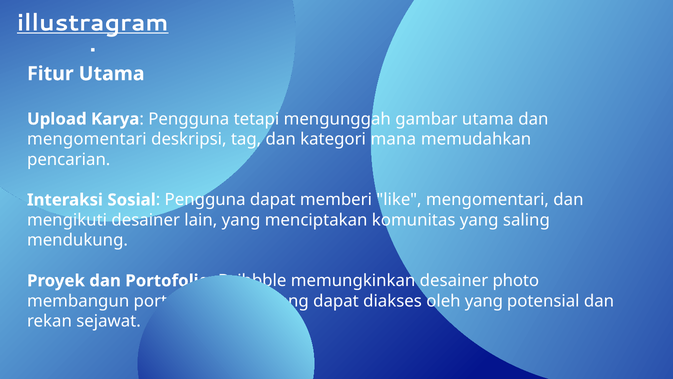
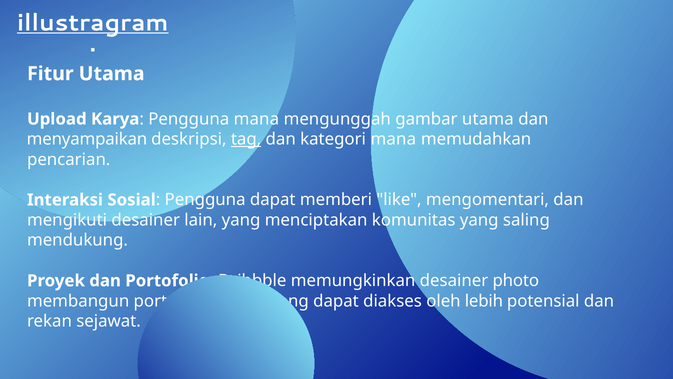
Pengguna tetapi: tetapi -> mana (256, 119)
mengomentari: mengomentari -> menyampaikan (87, 139)
tag underline: none -> present (246, 139)
oleh yang: yang -> lebih (484, 301)
